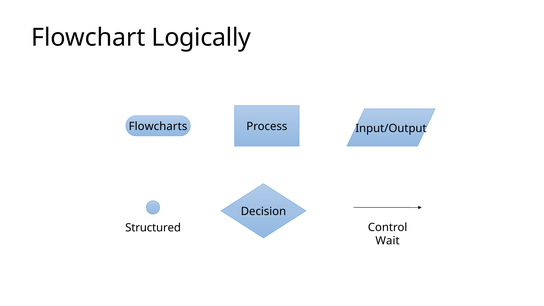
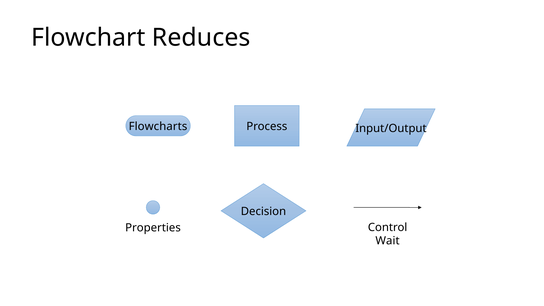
Logically: Logically -> Reduces (201, 38)
Structured: Structured -> Properties (153, 228)
